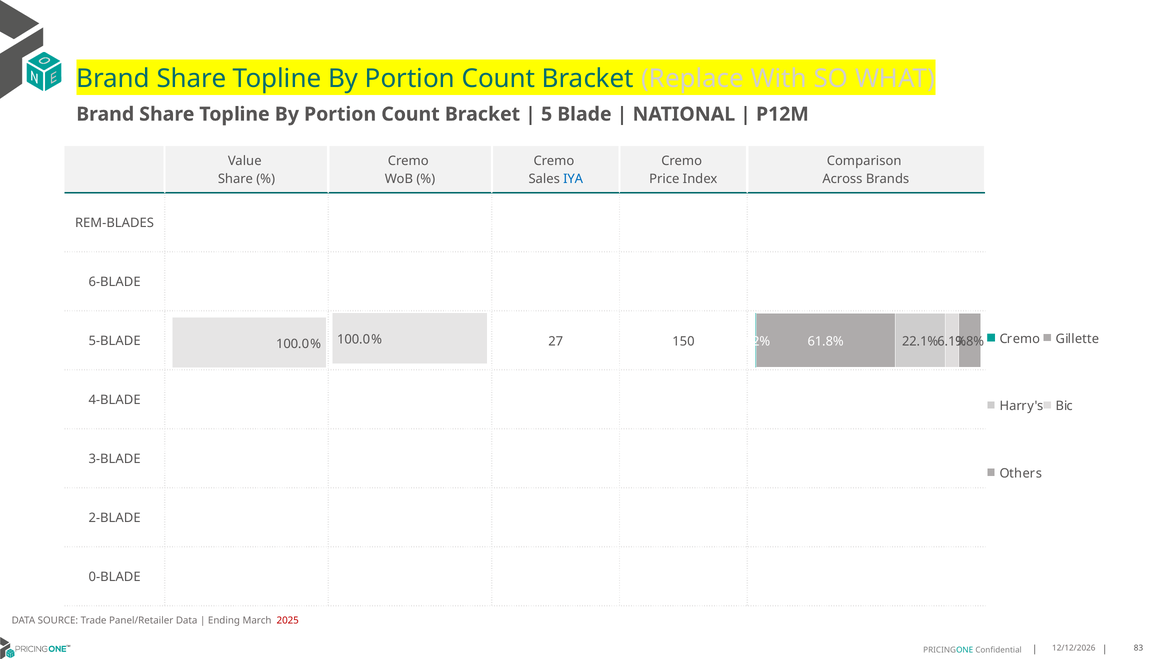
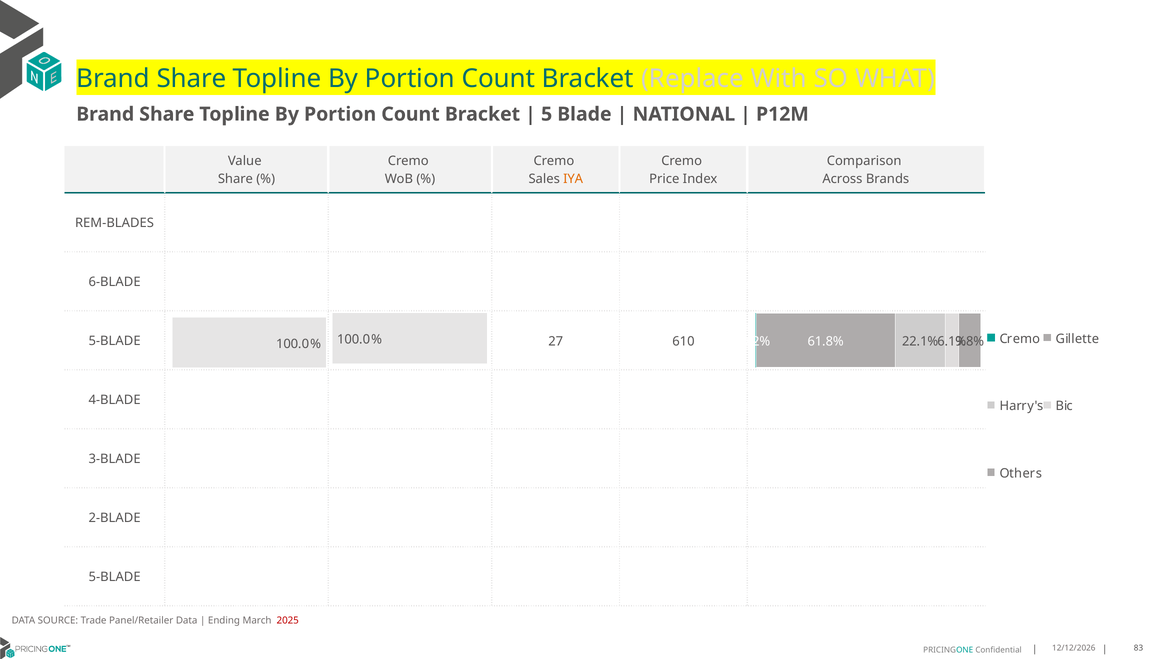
IYA colour: blue -> orange (573, 179)
150: 150 -> 610 (683, 342)
0-BLADE: 0-BLADE -> 5-BLADE (115, 577)
